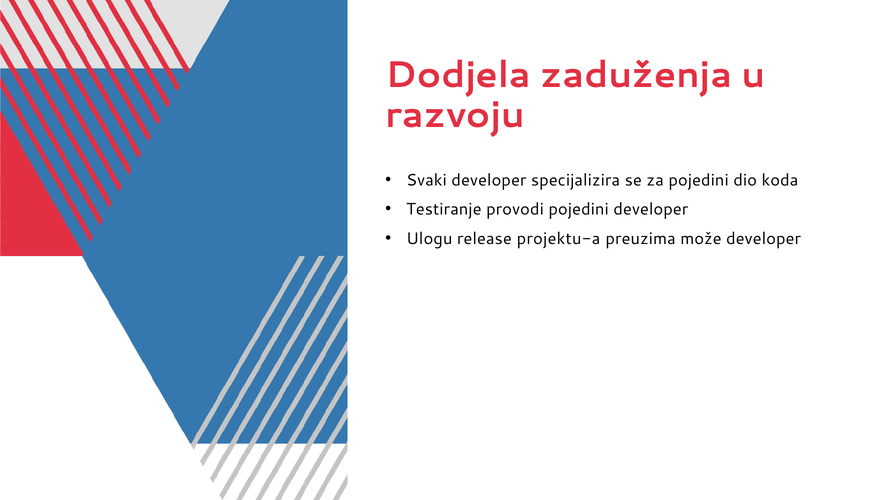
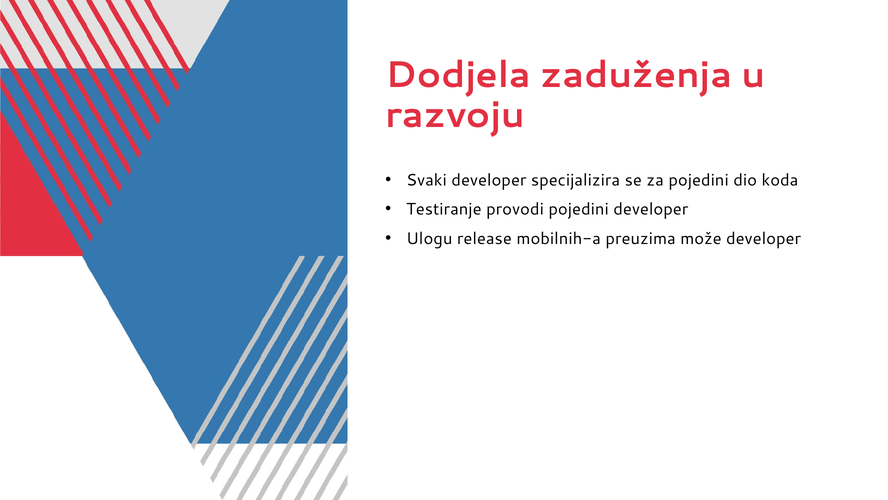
projektu-a: projektu-a -> mobilnih-a (559, 238)
